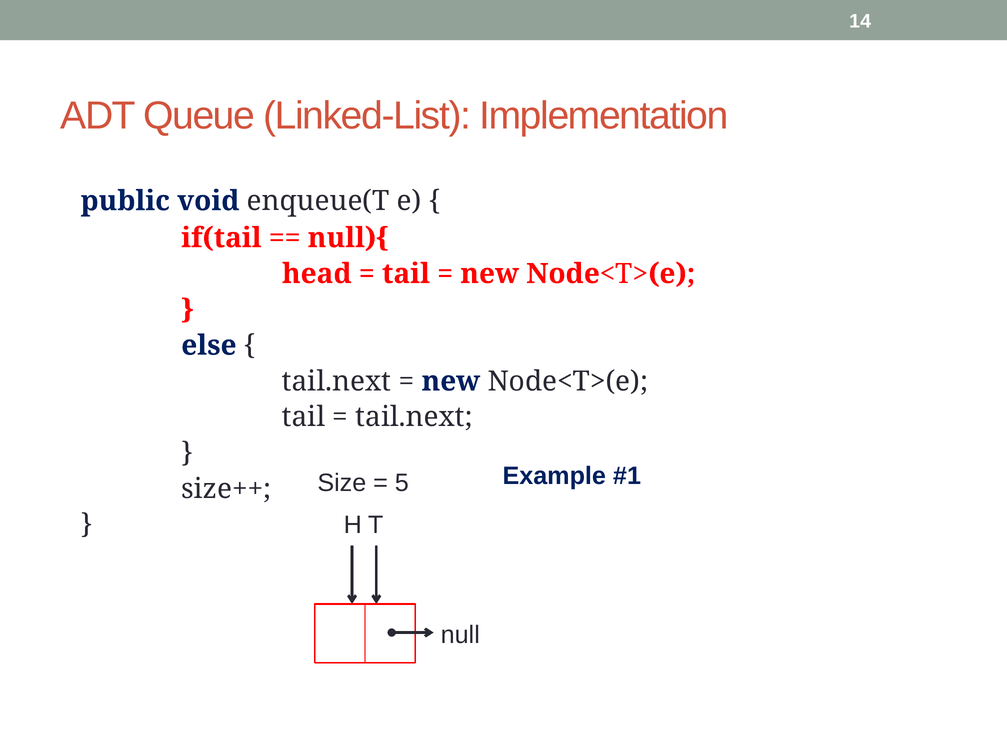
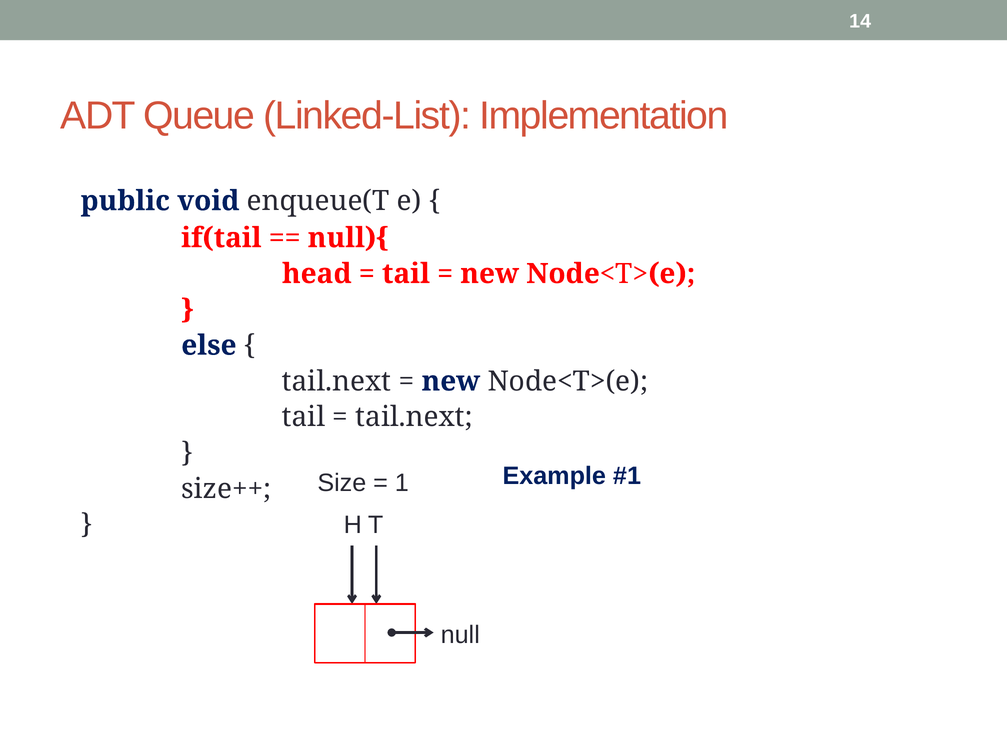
5: 5 -> 1 (402, 483)
